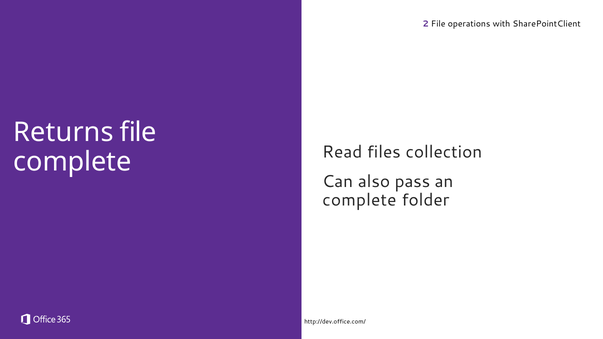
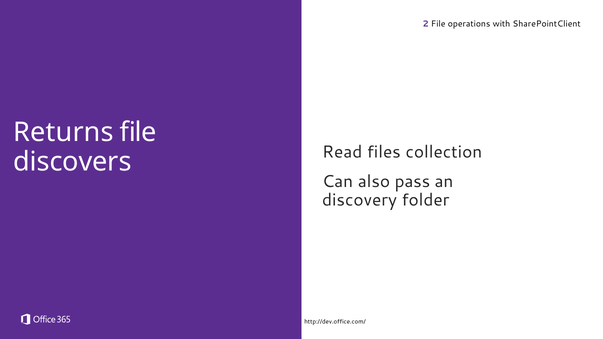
complete: complete -> discovers (72, 162)
complete: complete -> discovery (359, 200)
